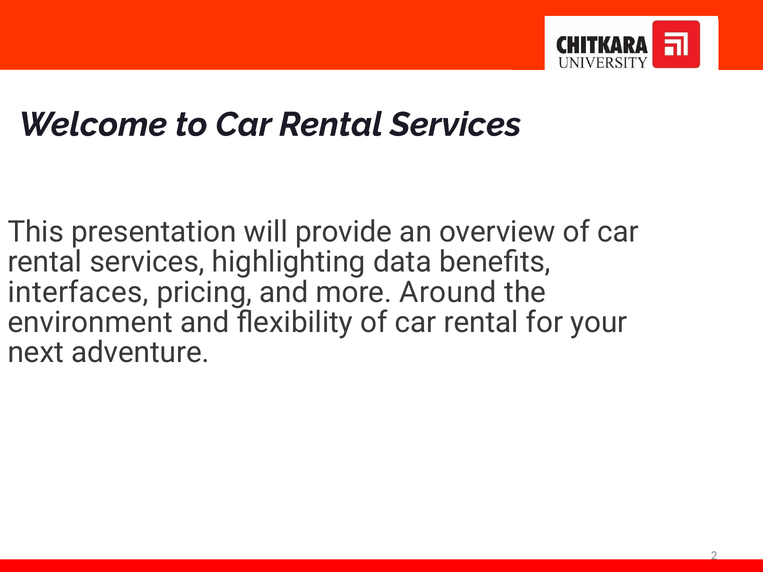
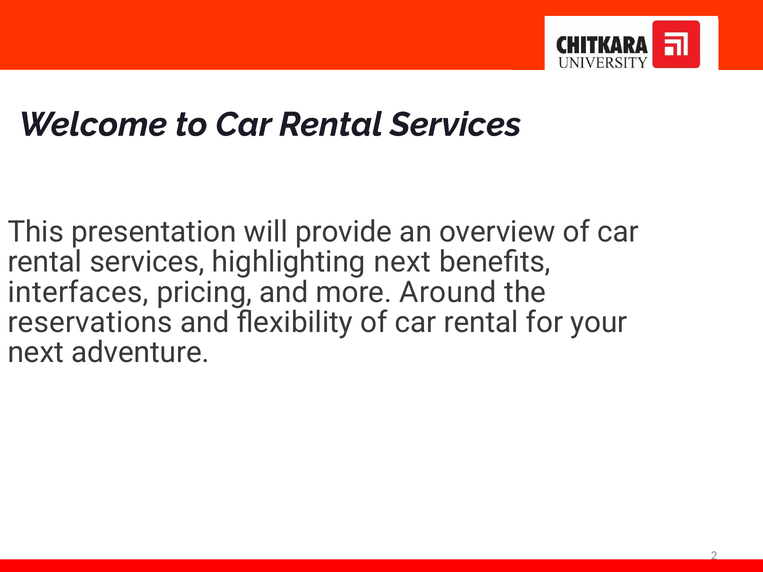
highlighting data: data -> next (402, 262)
environment: environment -> reservations (90, 323)
